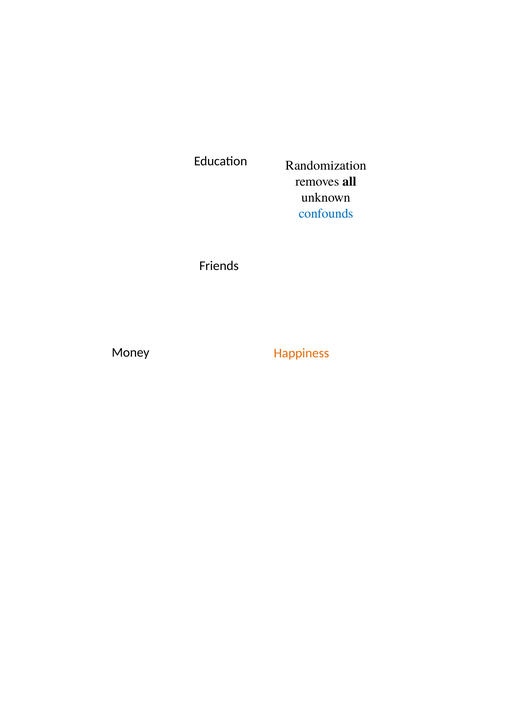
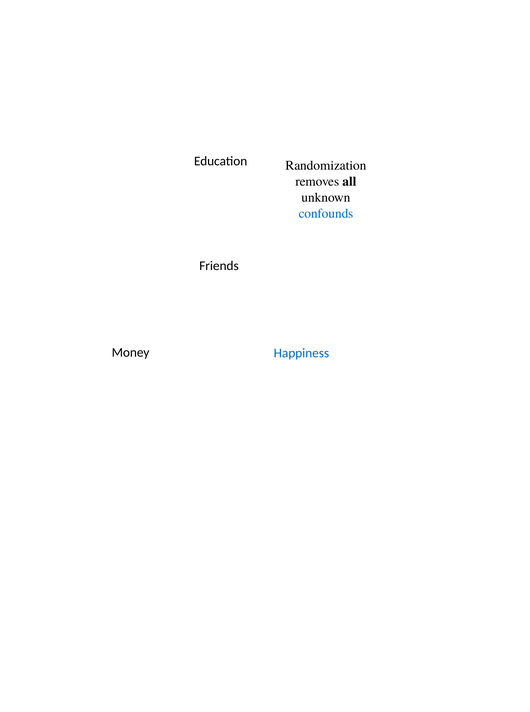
Happiness colour: orange -> blue (301, 353)
